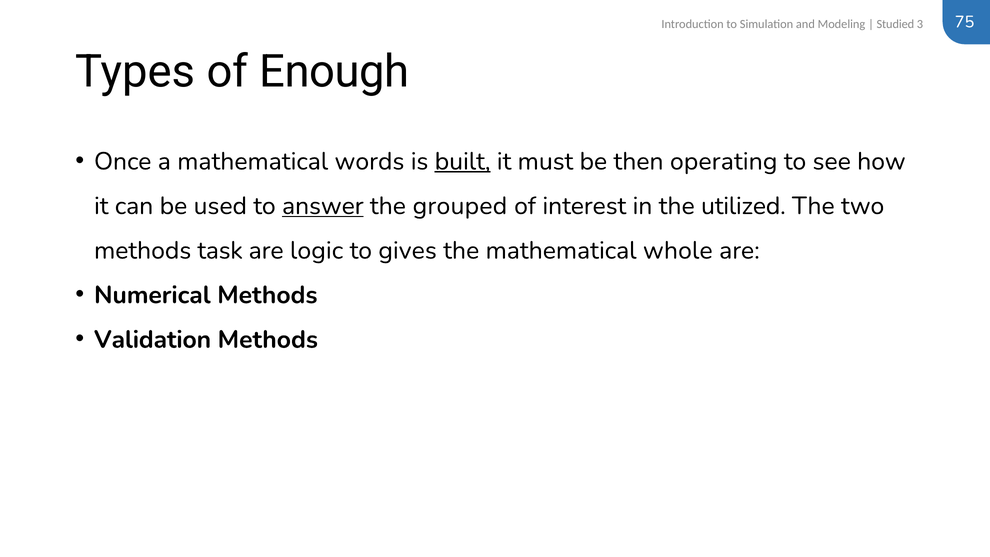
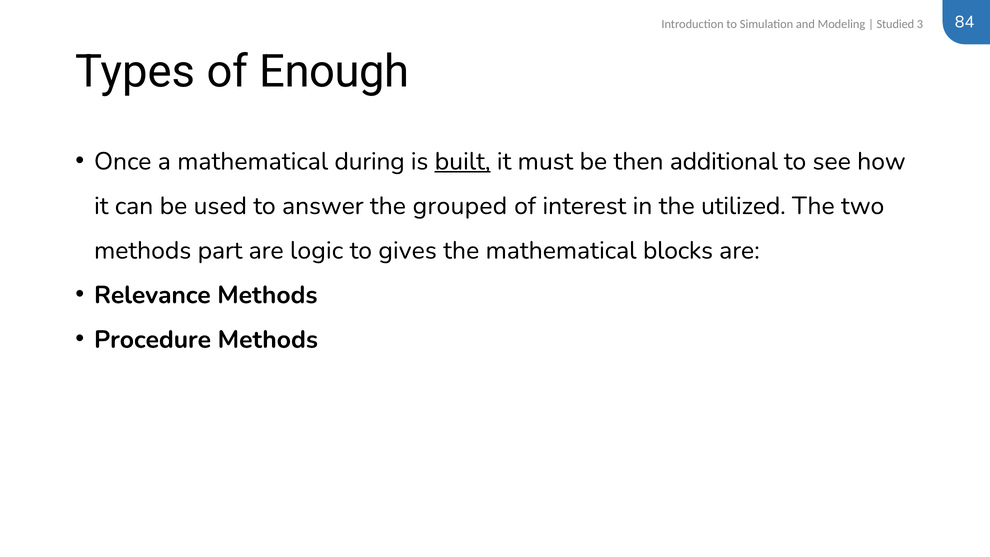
75: 75 -> 84 (965, 22)
words: words -> during (370, 161)
operating: operating -> additional (724, 161)
answer underline: present -> none (323, 206)
task: task -> part (220, 250)
whole: whole -> blocks (678, 250)
Numerical: Numerical -> Relevance (152, 295)
Validation: Validation -> Procedure (153, 339)
